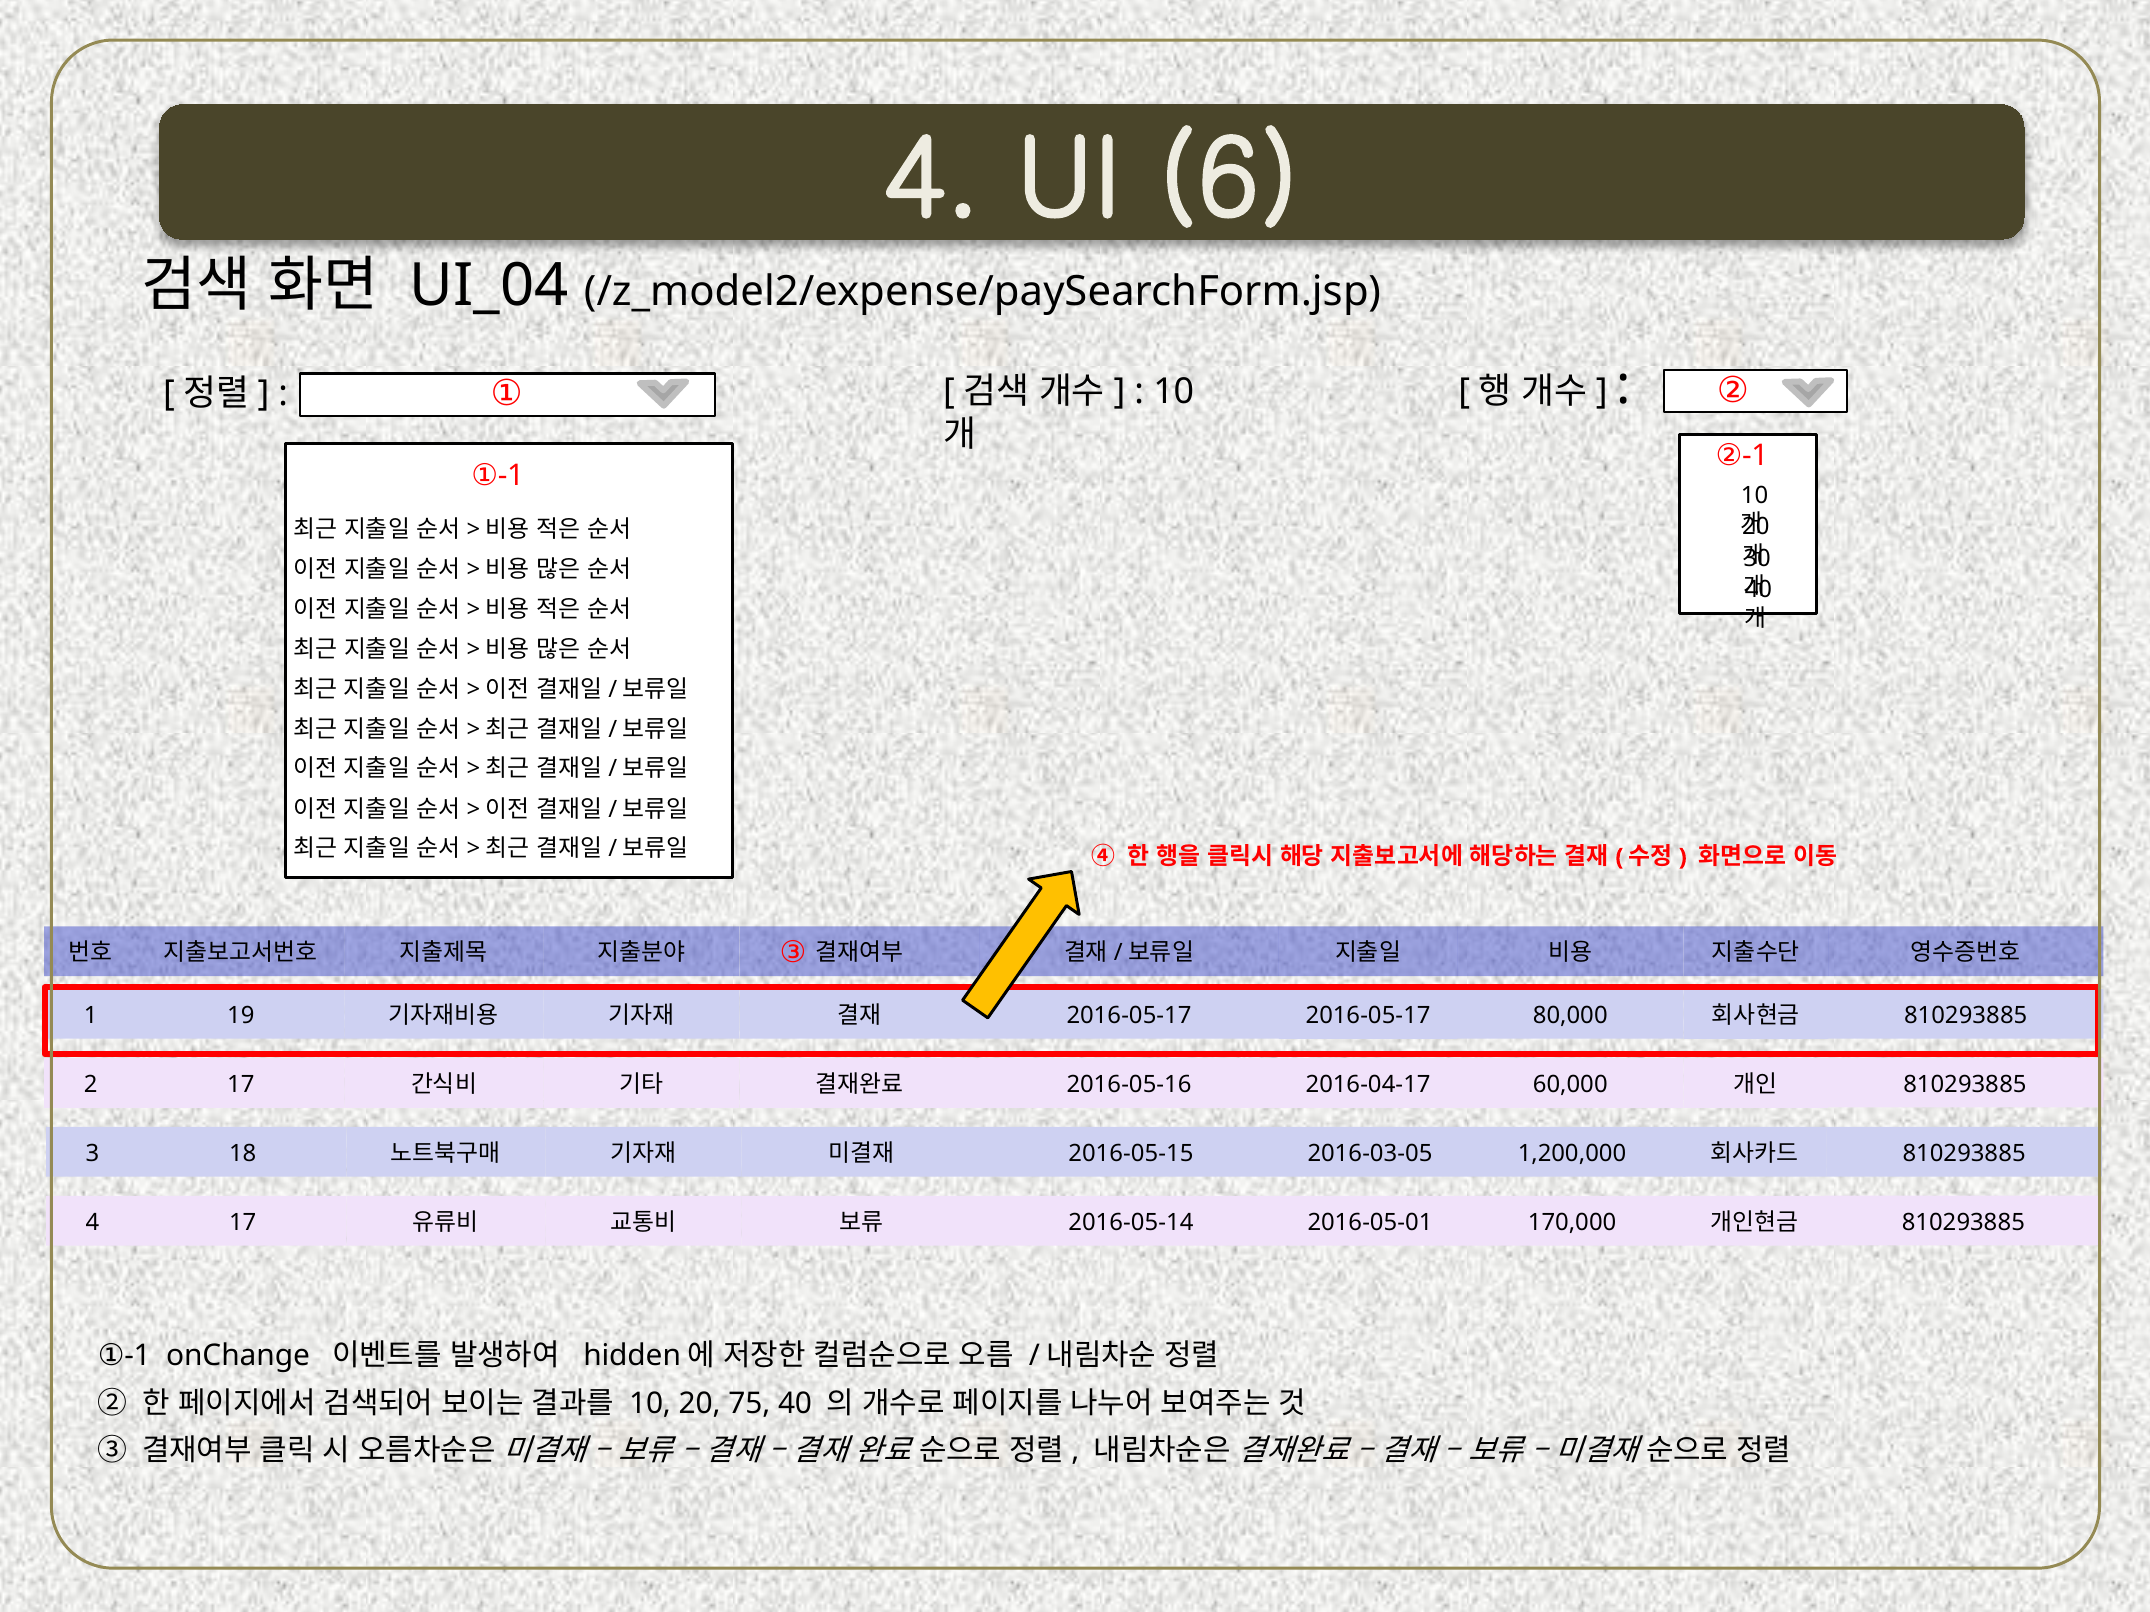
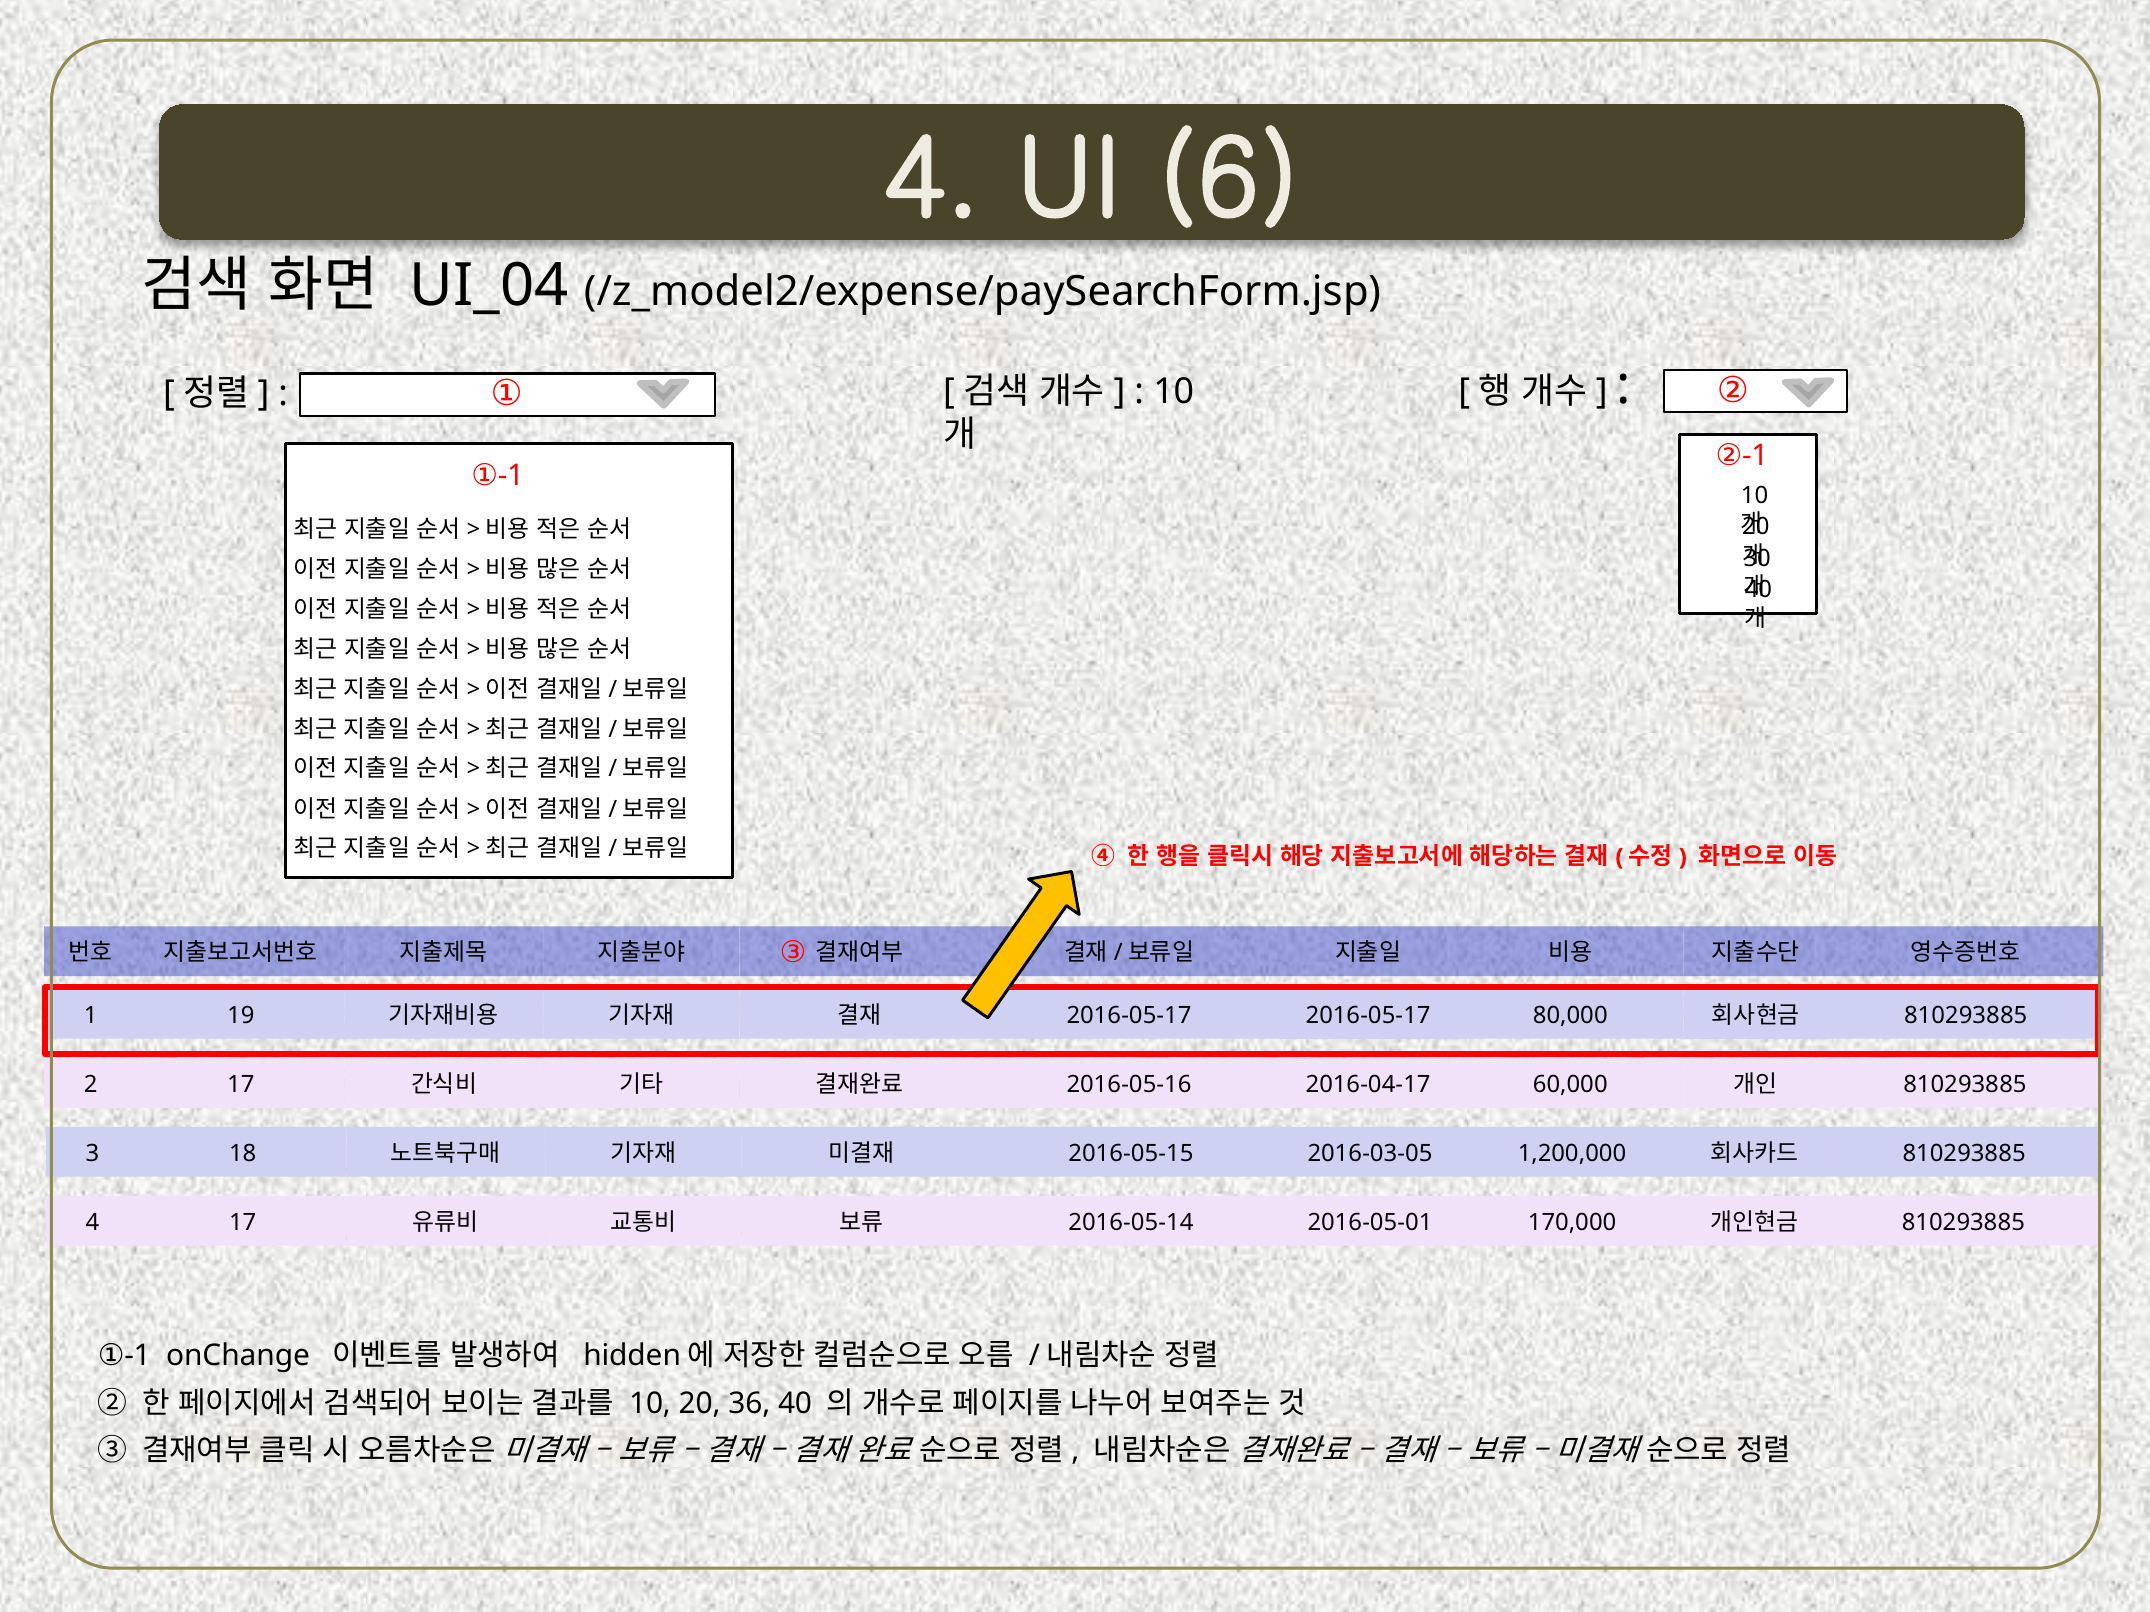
75: 75 -> 36 (749, 1404)
